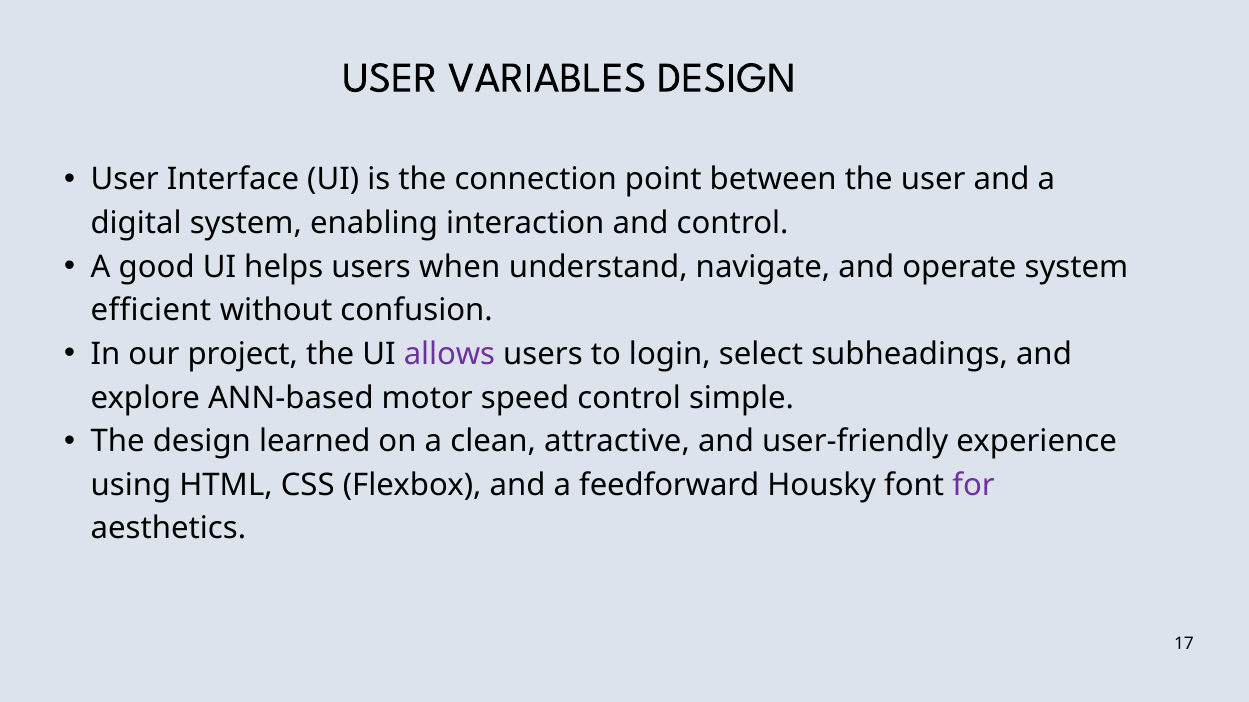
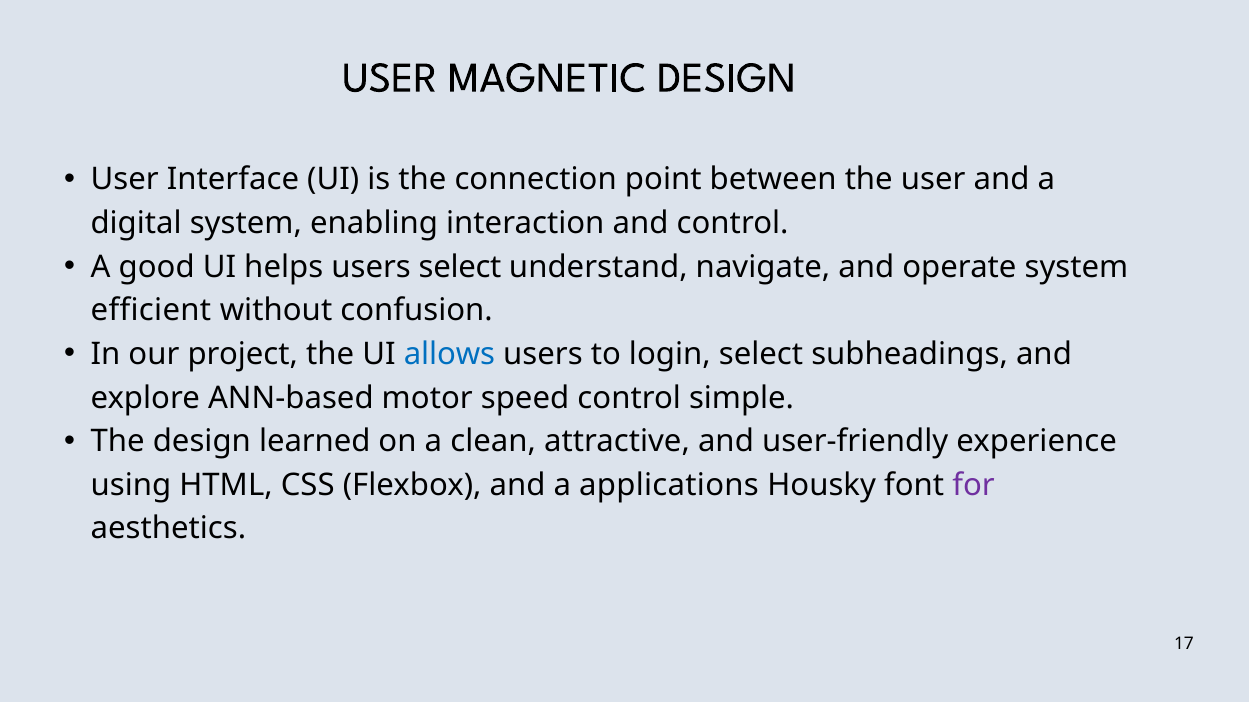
VARIABLES: VARIABLES -> MAGNETIC (547, 78)
users when: when -> select (460, 267)
allows colour: purple -> blue (449, 354)
feedforward: feedforward -> applications (669, 485)
